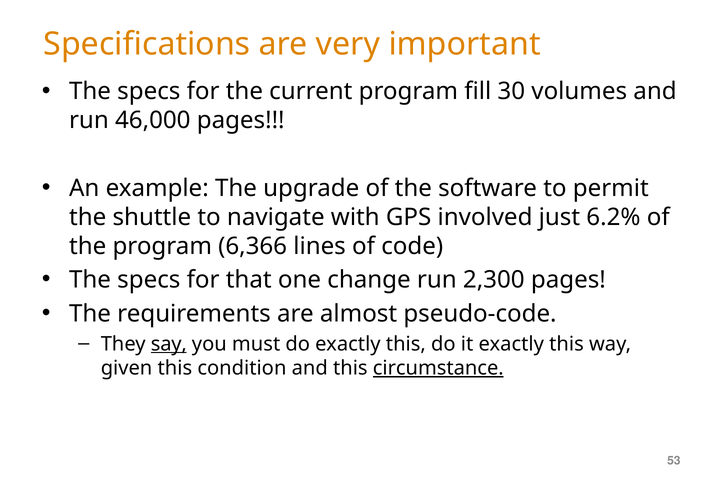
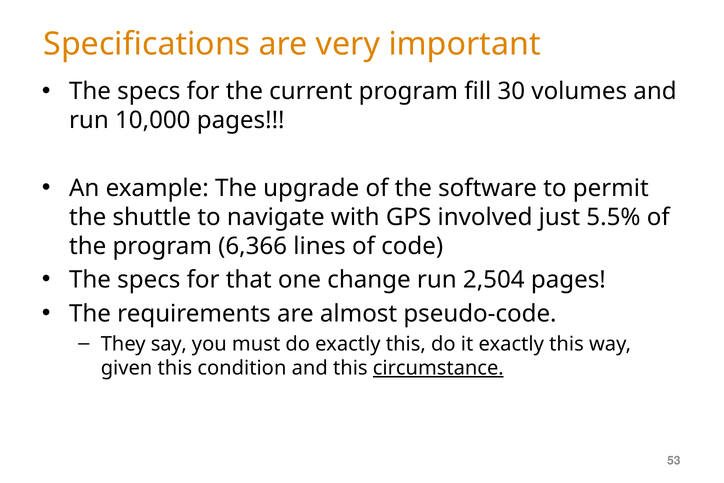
46,000: 46,000 -> 10,000 (153, 120)
6.2%: 6.2% -> 5.5% (613, 217)
2,300: 2,300 -> 2,504 (494, 280)
say underline: present -> none (169, 344)
